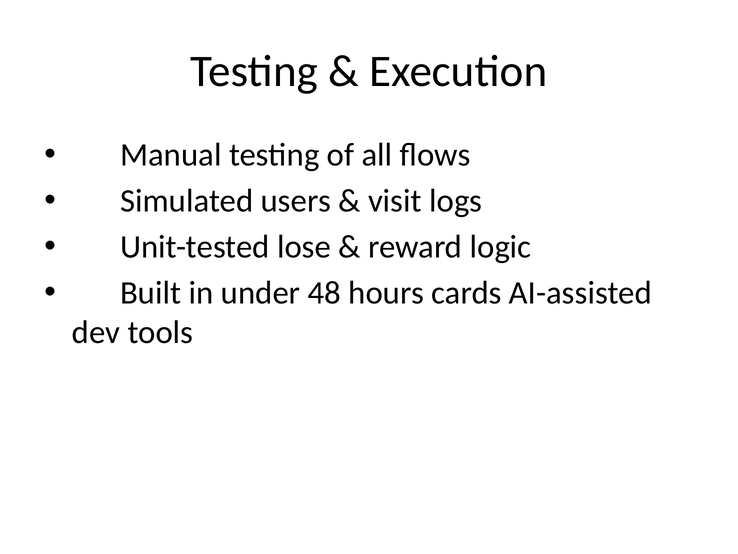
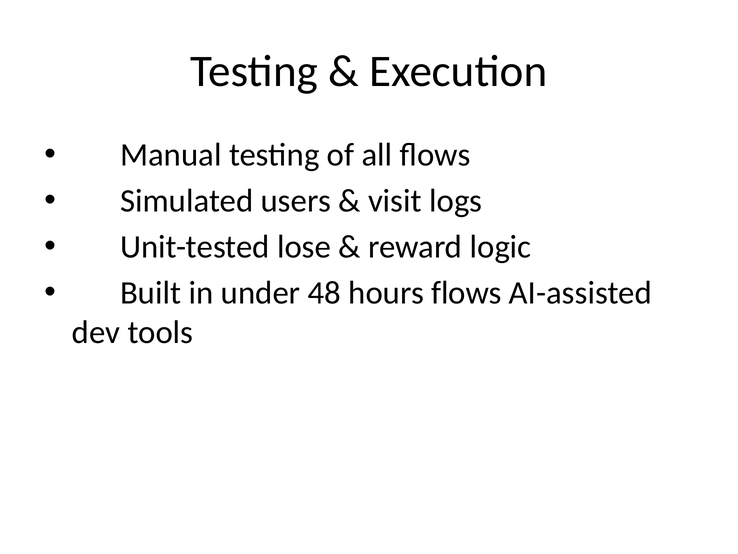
hours cards: cards -> flows (467, 293)
